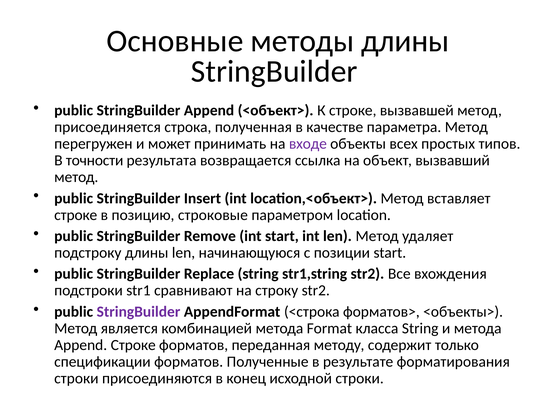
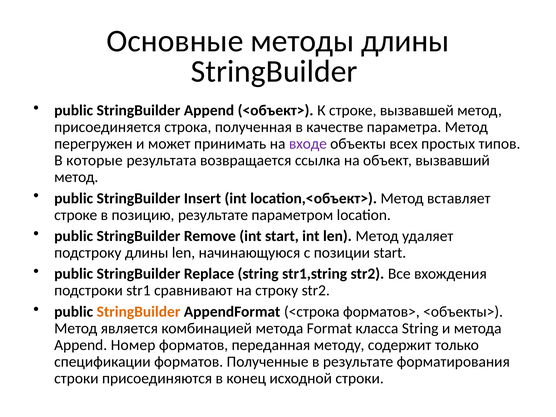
точности: точности -> которые (94, 160)
позицию строковые: строковые -> результате (213, 215)
StringBuilder colour: purple -> orange (138, 312)
Append Строке: Строке -> Номер (133, 345)
